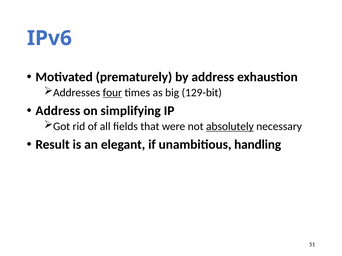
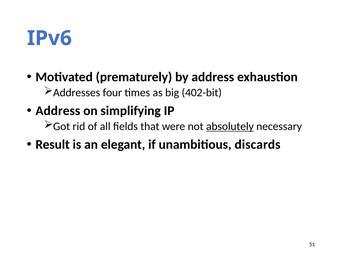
four underline: present -> none (112, 93)
129-bit: 129-bit -> 402-bit (202, 93)
handling: handling -> discards (258, 145)
